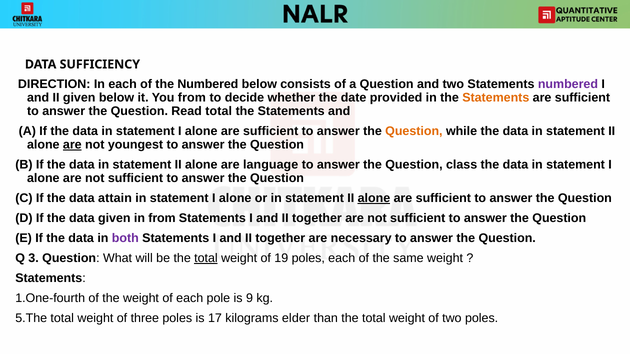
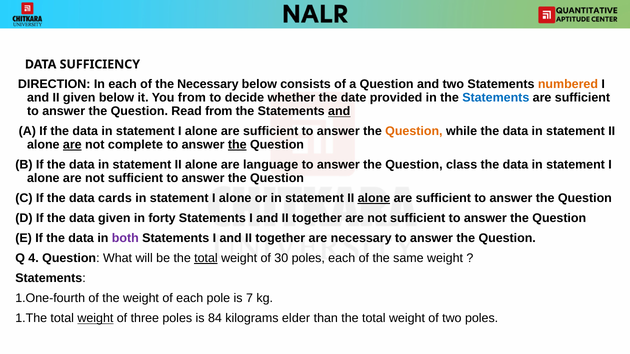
the Numbered: Numbered -> Necessary (208, 84)
numbered colour: purple -> orange (568, 84)
Statements colour: orange -> blue (496, 98)
Read total: total -> from (219, 111)
and underline: none -> present (339, 111)
youngest: youngest -> complete (135, 145)
the underline: none -> present (237, 145)
attain: attain -> cards (115, 198)
in from: from -> forty (162, 218)
3: 3 -> 4 (34, 259)
19: 19 -> 30 (281, 259)
9: 9 -> 7 (249, 299)
5.The: 5.The -> 1.The (31, 319)
weight underline: none -> present (95, 319)
17: 17 -> 84 (215, 319)
